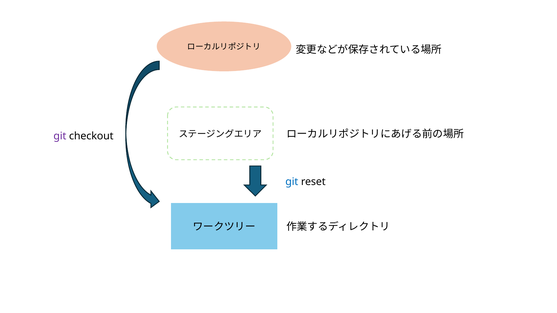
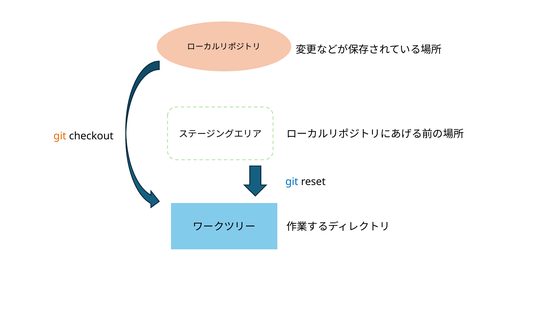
git colour: purple -> orange (60, 136)
